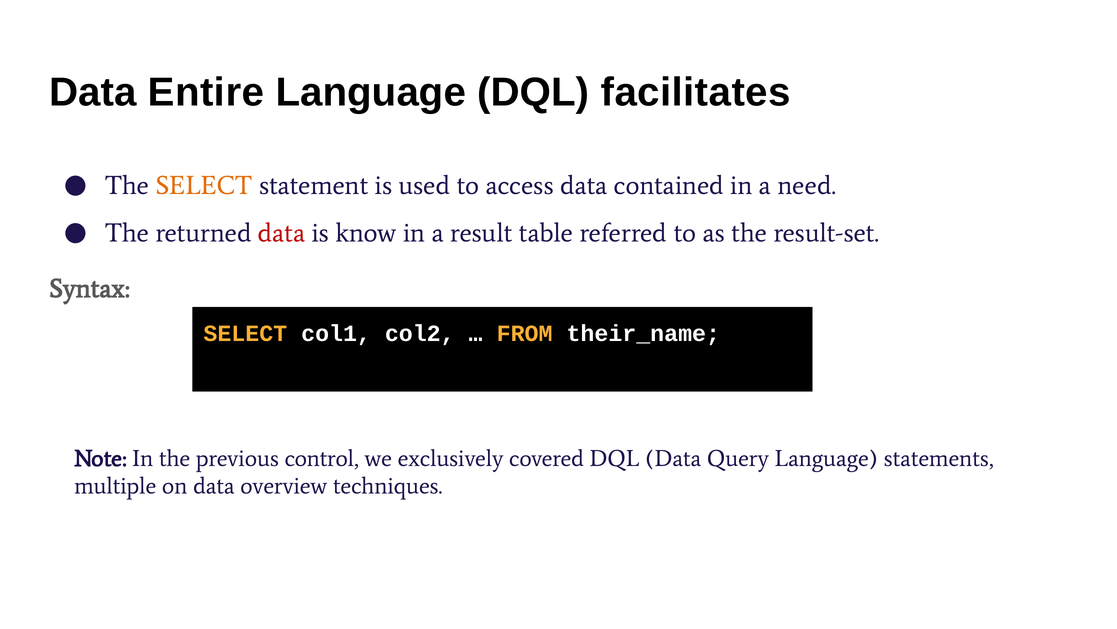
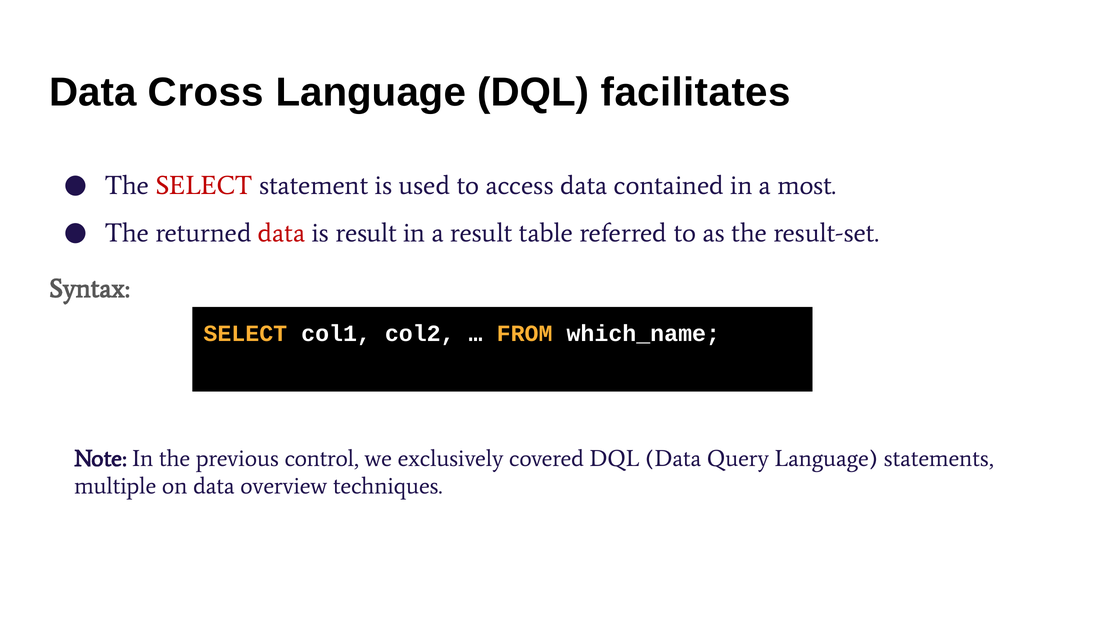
Entire: Entire -> Cross (206, 93)
SELECT colour: orange -> red (204, 185)
need: need -> most (807, 185)
is know: know -> result (366, 233)
their_name: their_name -> which_name (643, 333)
